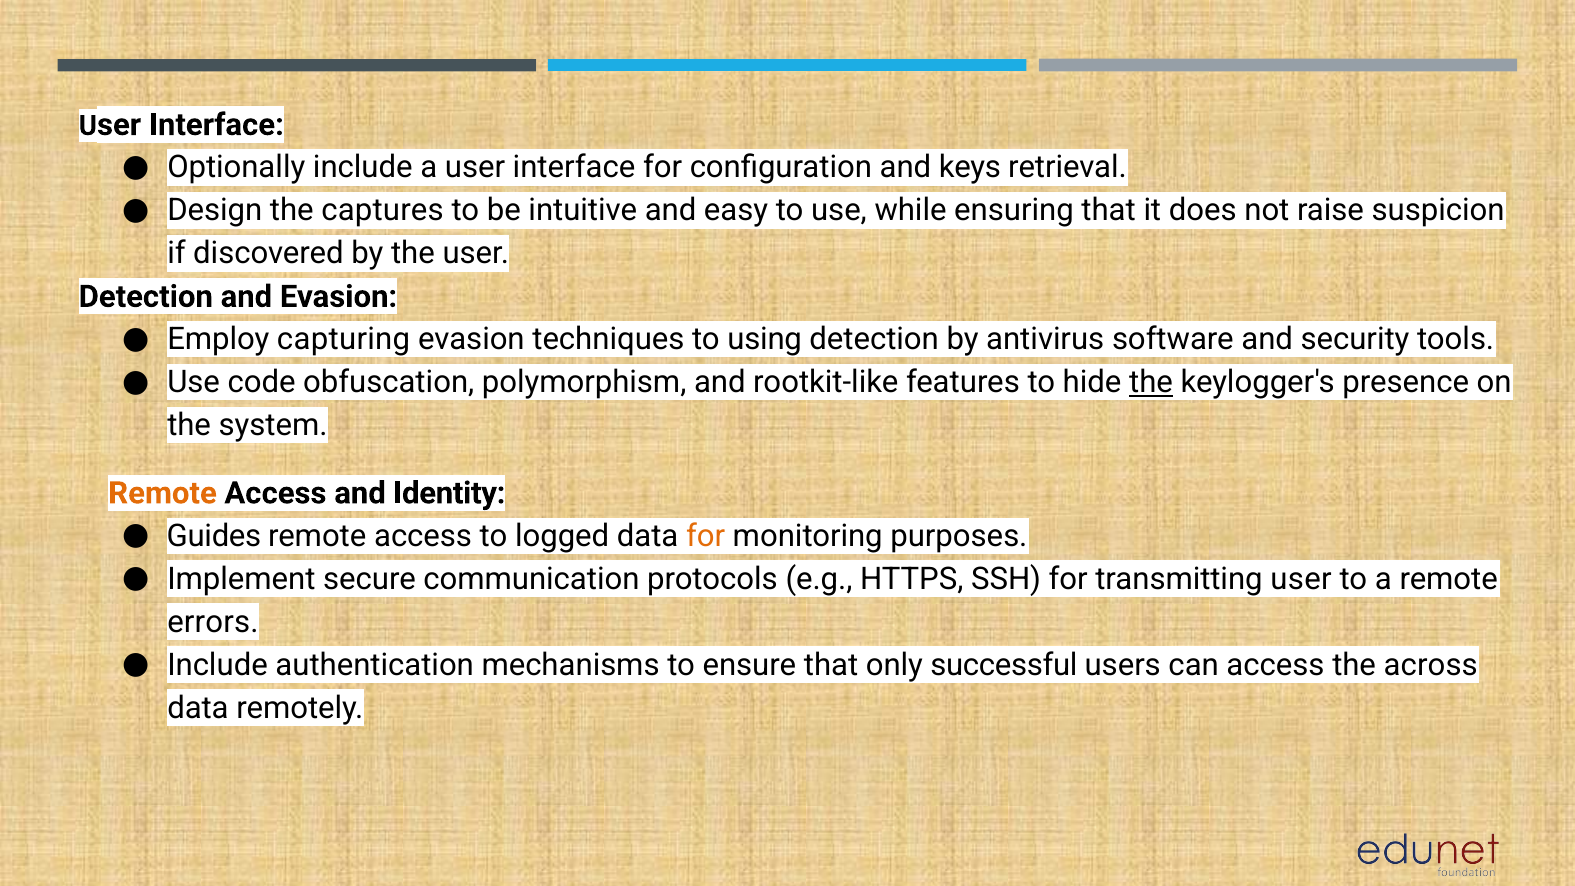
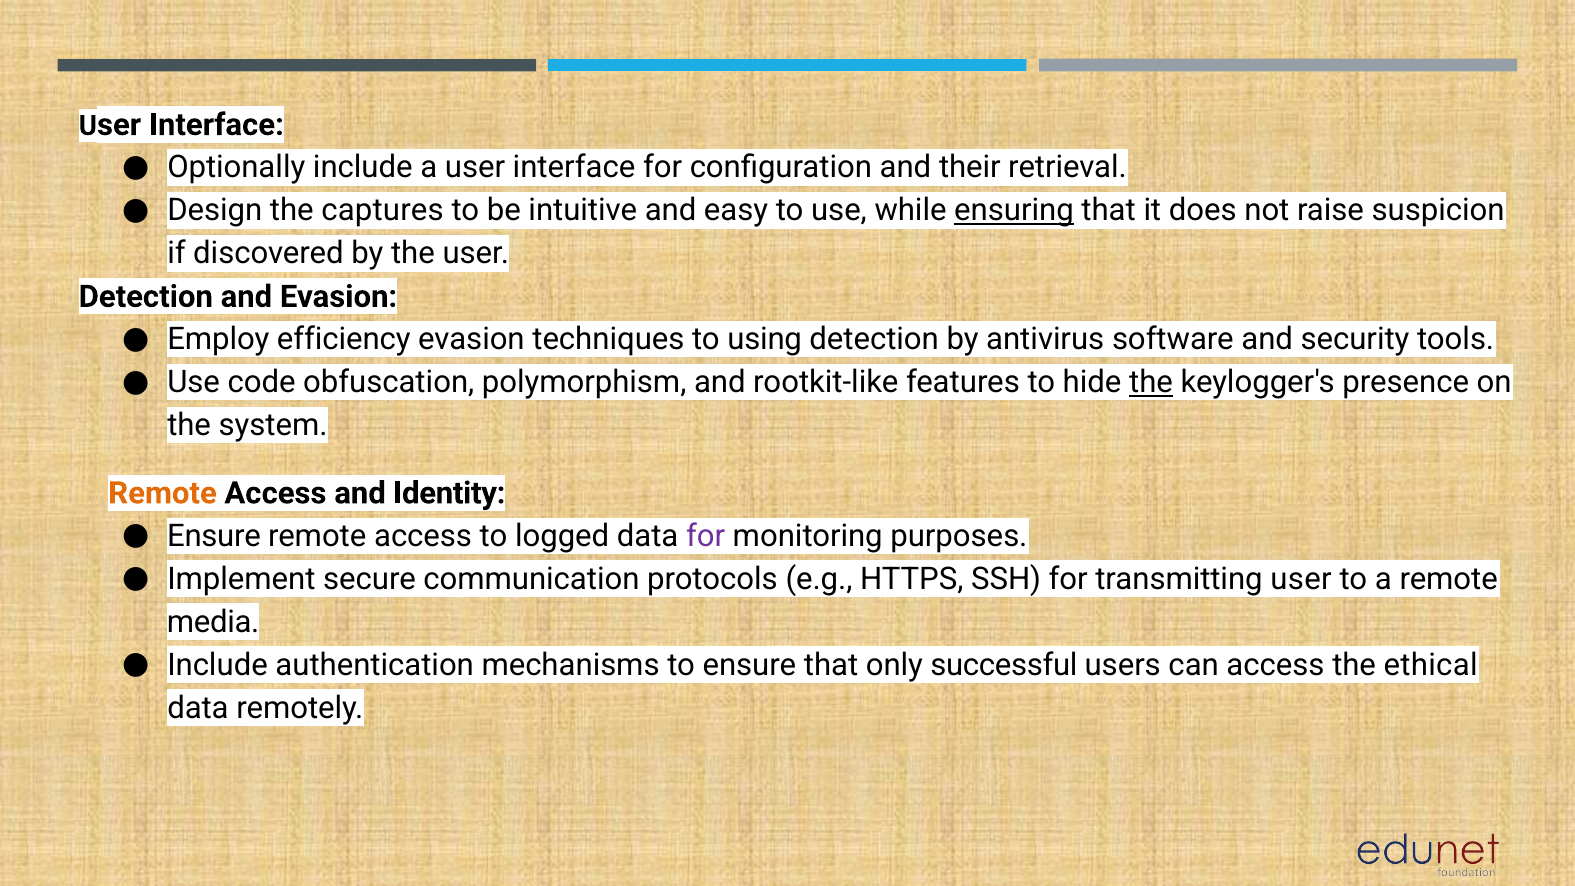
keys: keys -> their (970, 168)
ensuring underline: none -> present (1014, 211)
capturing: capturing -> efficiency (344, 340)
Guides: Guides -> Ensure (214, 536)
for colour: orange -> purple (706, 536)
errors: errors -> media (213, 622)
across: across -> ethical (1431, 665)
